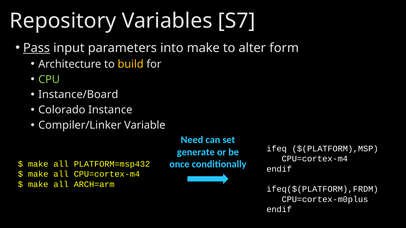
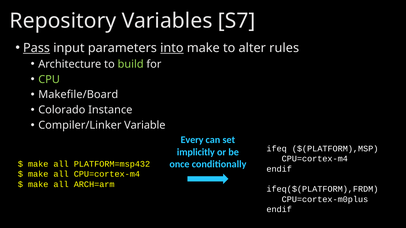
into underline: none -> present (172, 48)
form: form -> rules (284, 48)
build colour: yellow -> light green (131, 64)
Instance/Board: Instance/Board -> Makefile/Board (78, 95)
Need: Need -> Every (192, 140)
generate: generate -> implicitly (196, 152)
